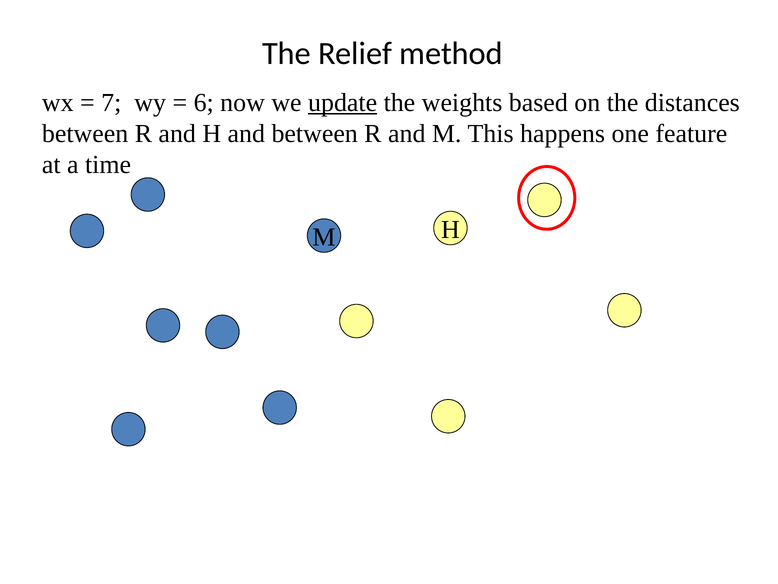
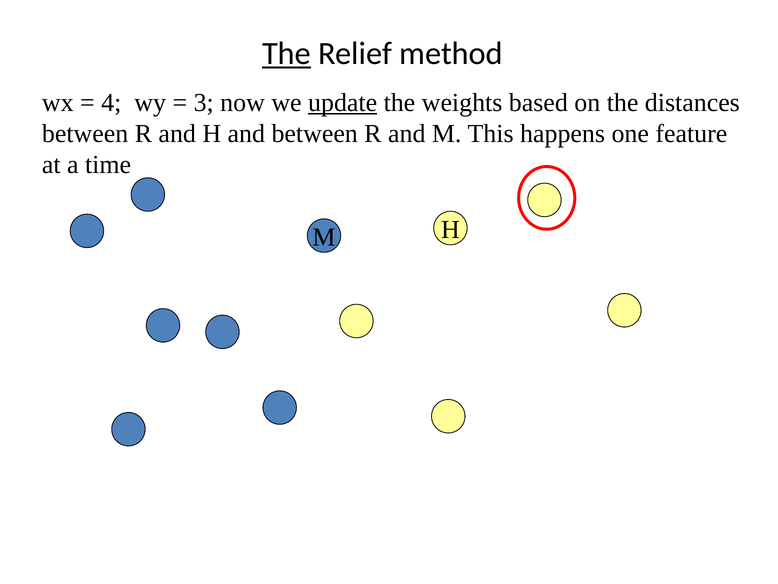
The underline: none -> present (287, 53)
7: 7 -> 4 (111, 103)
6: 6 -> 3 (204, 103)
